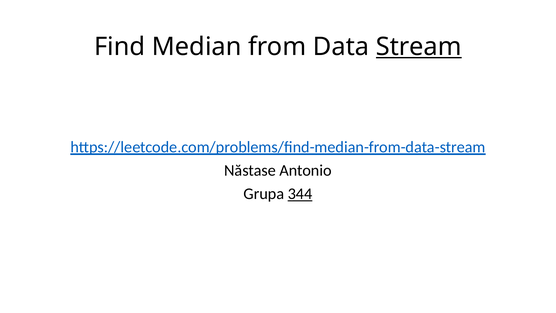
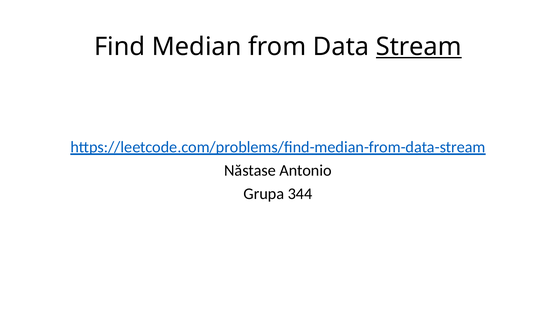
344 underline: present -> none (300, 194)
